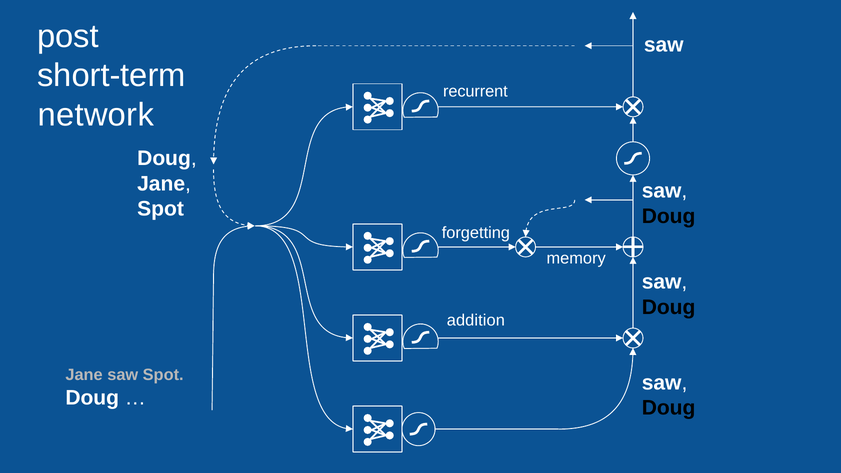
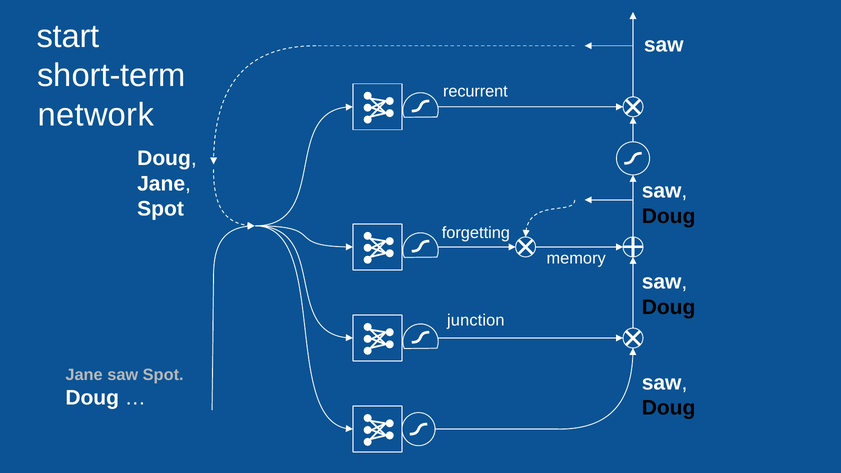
post: post -> start (68, 36)
addition: addition -> junction (476, 320)
